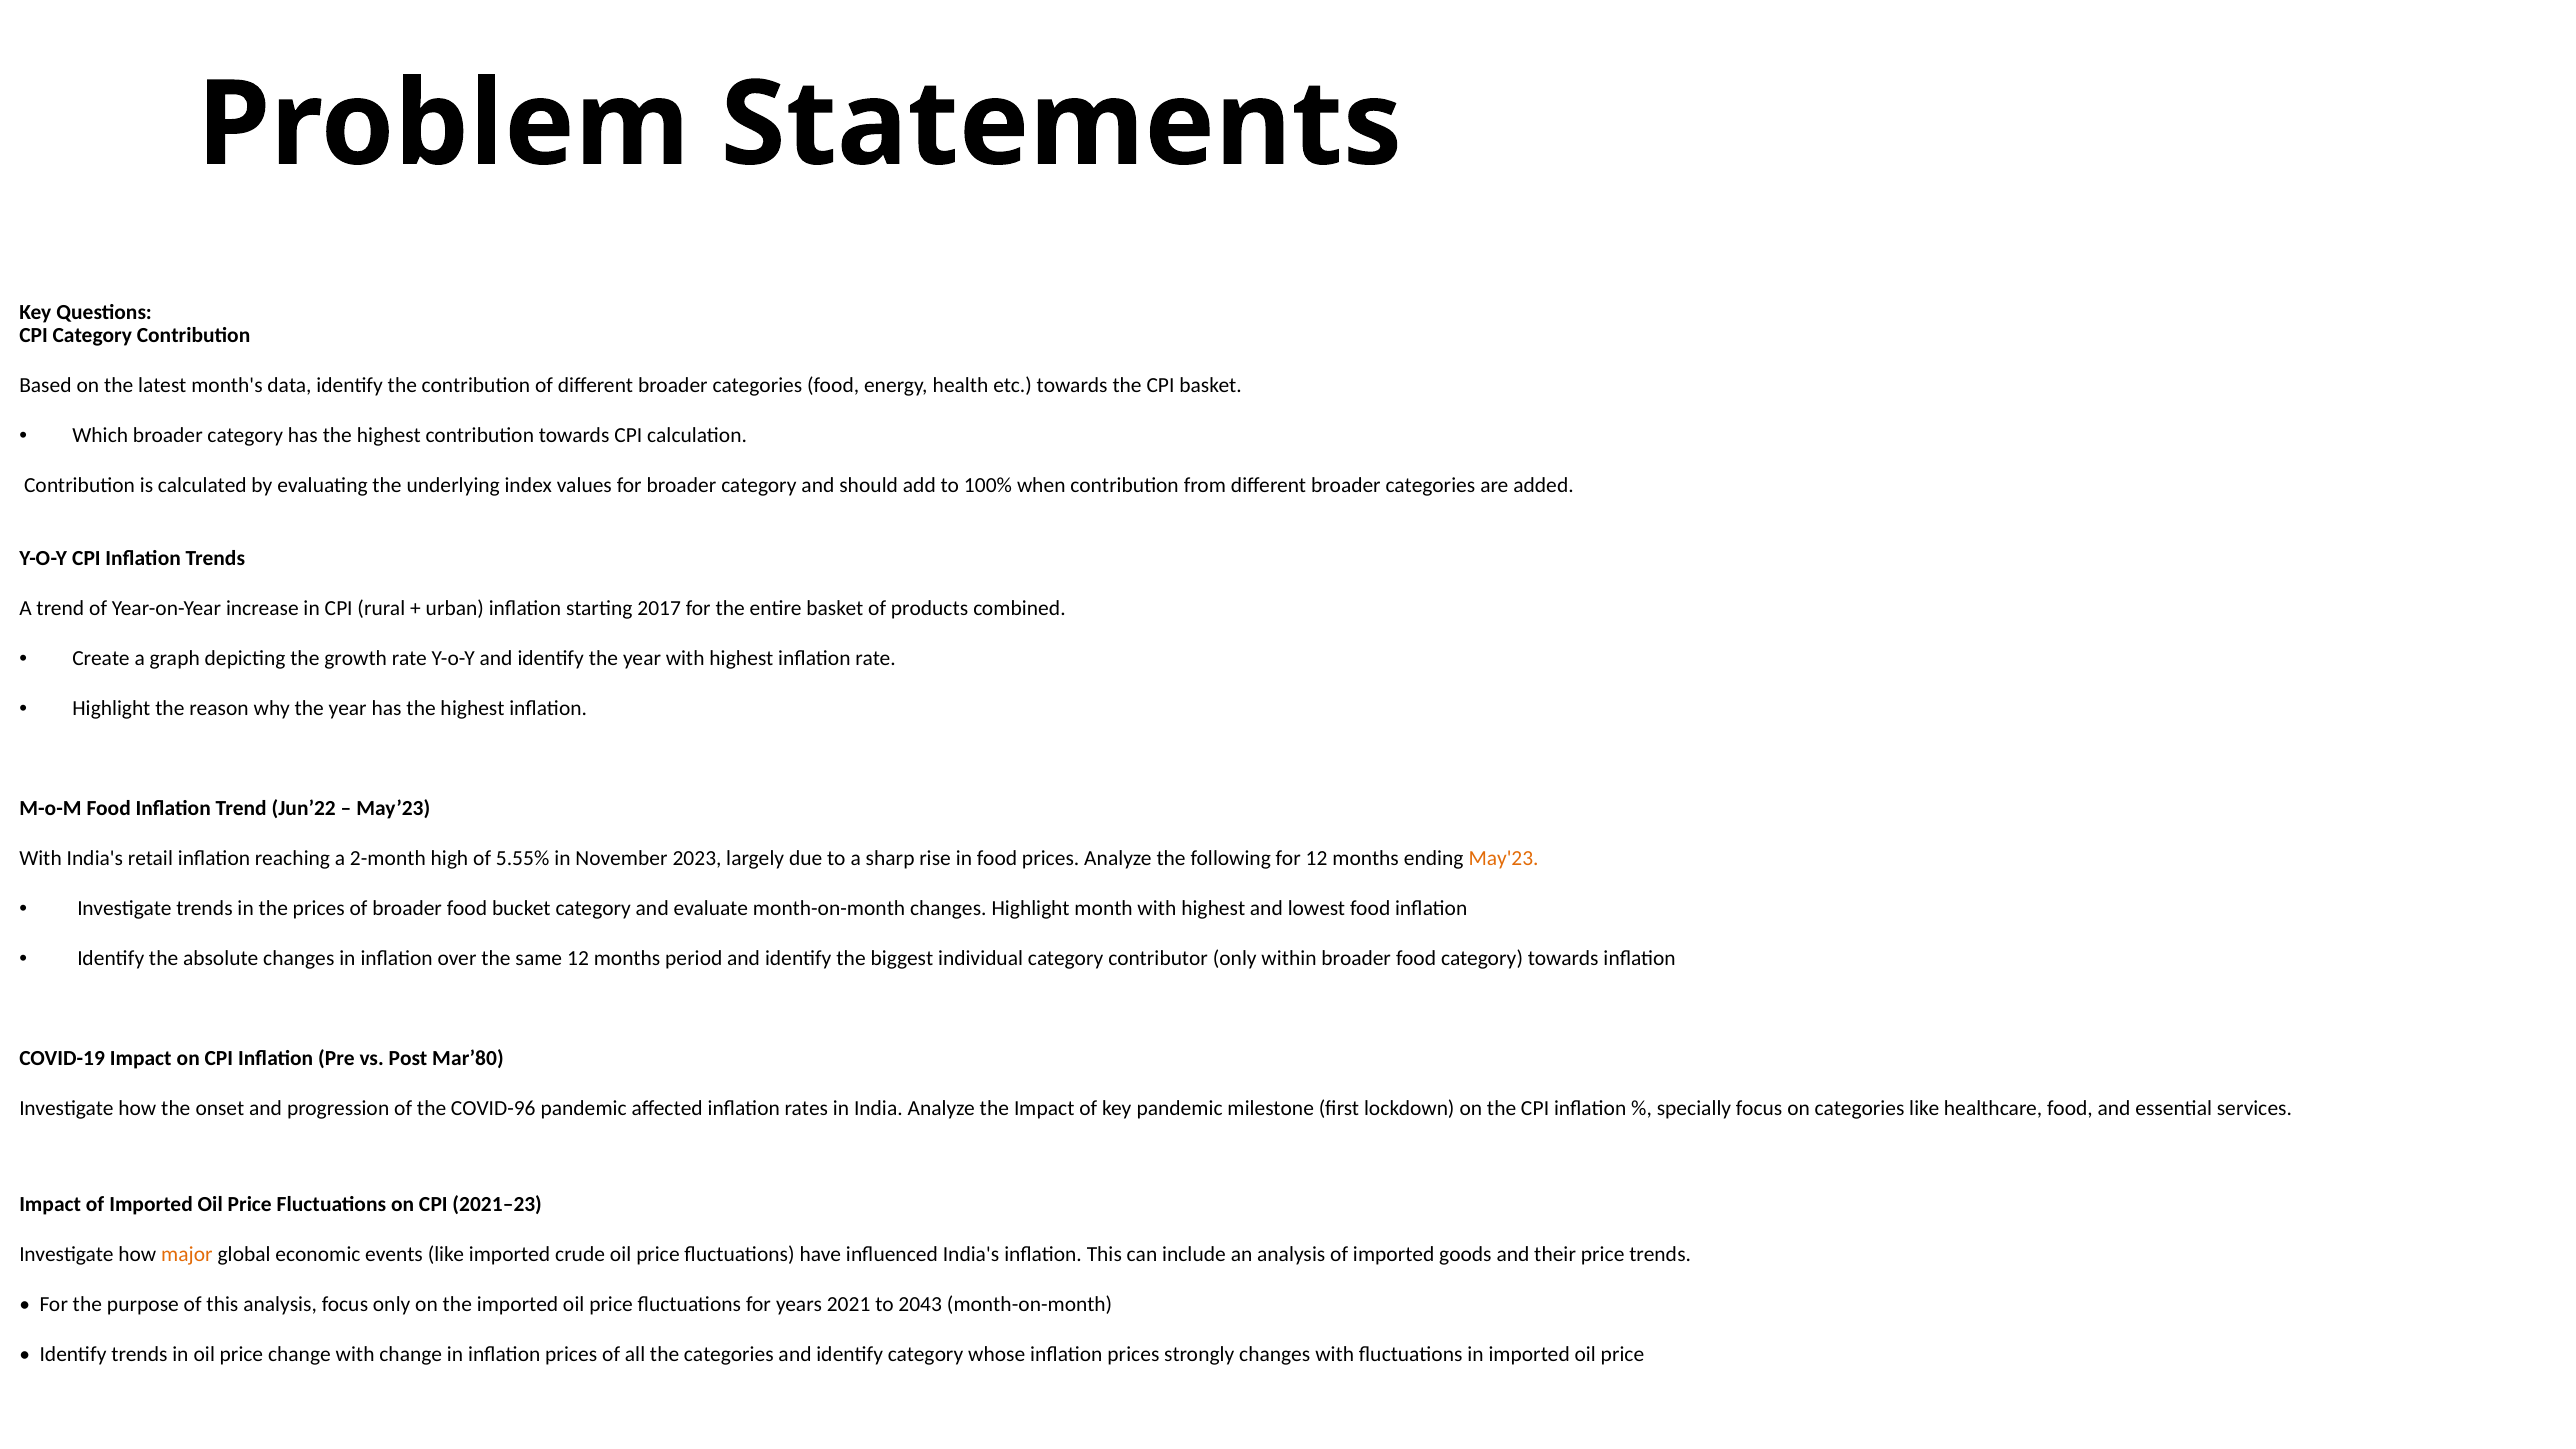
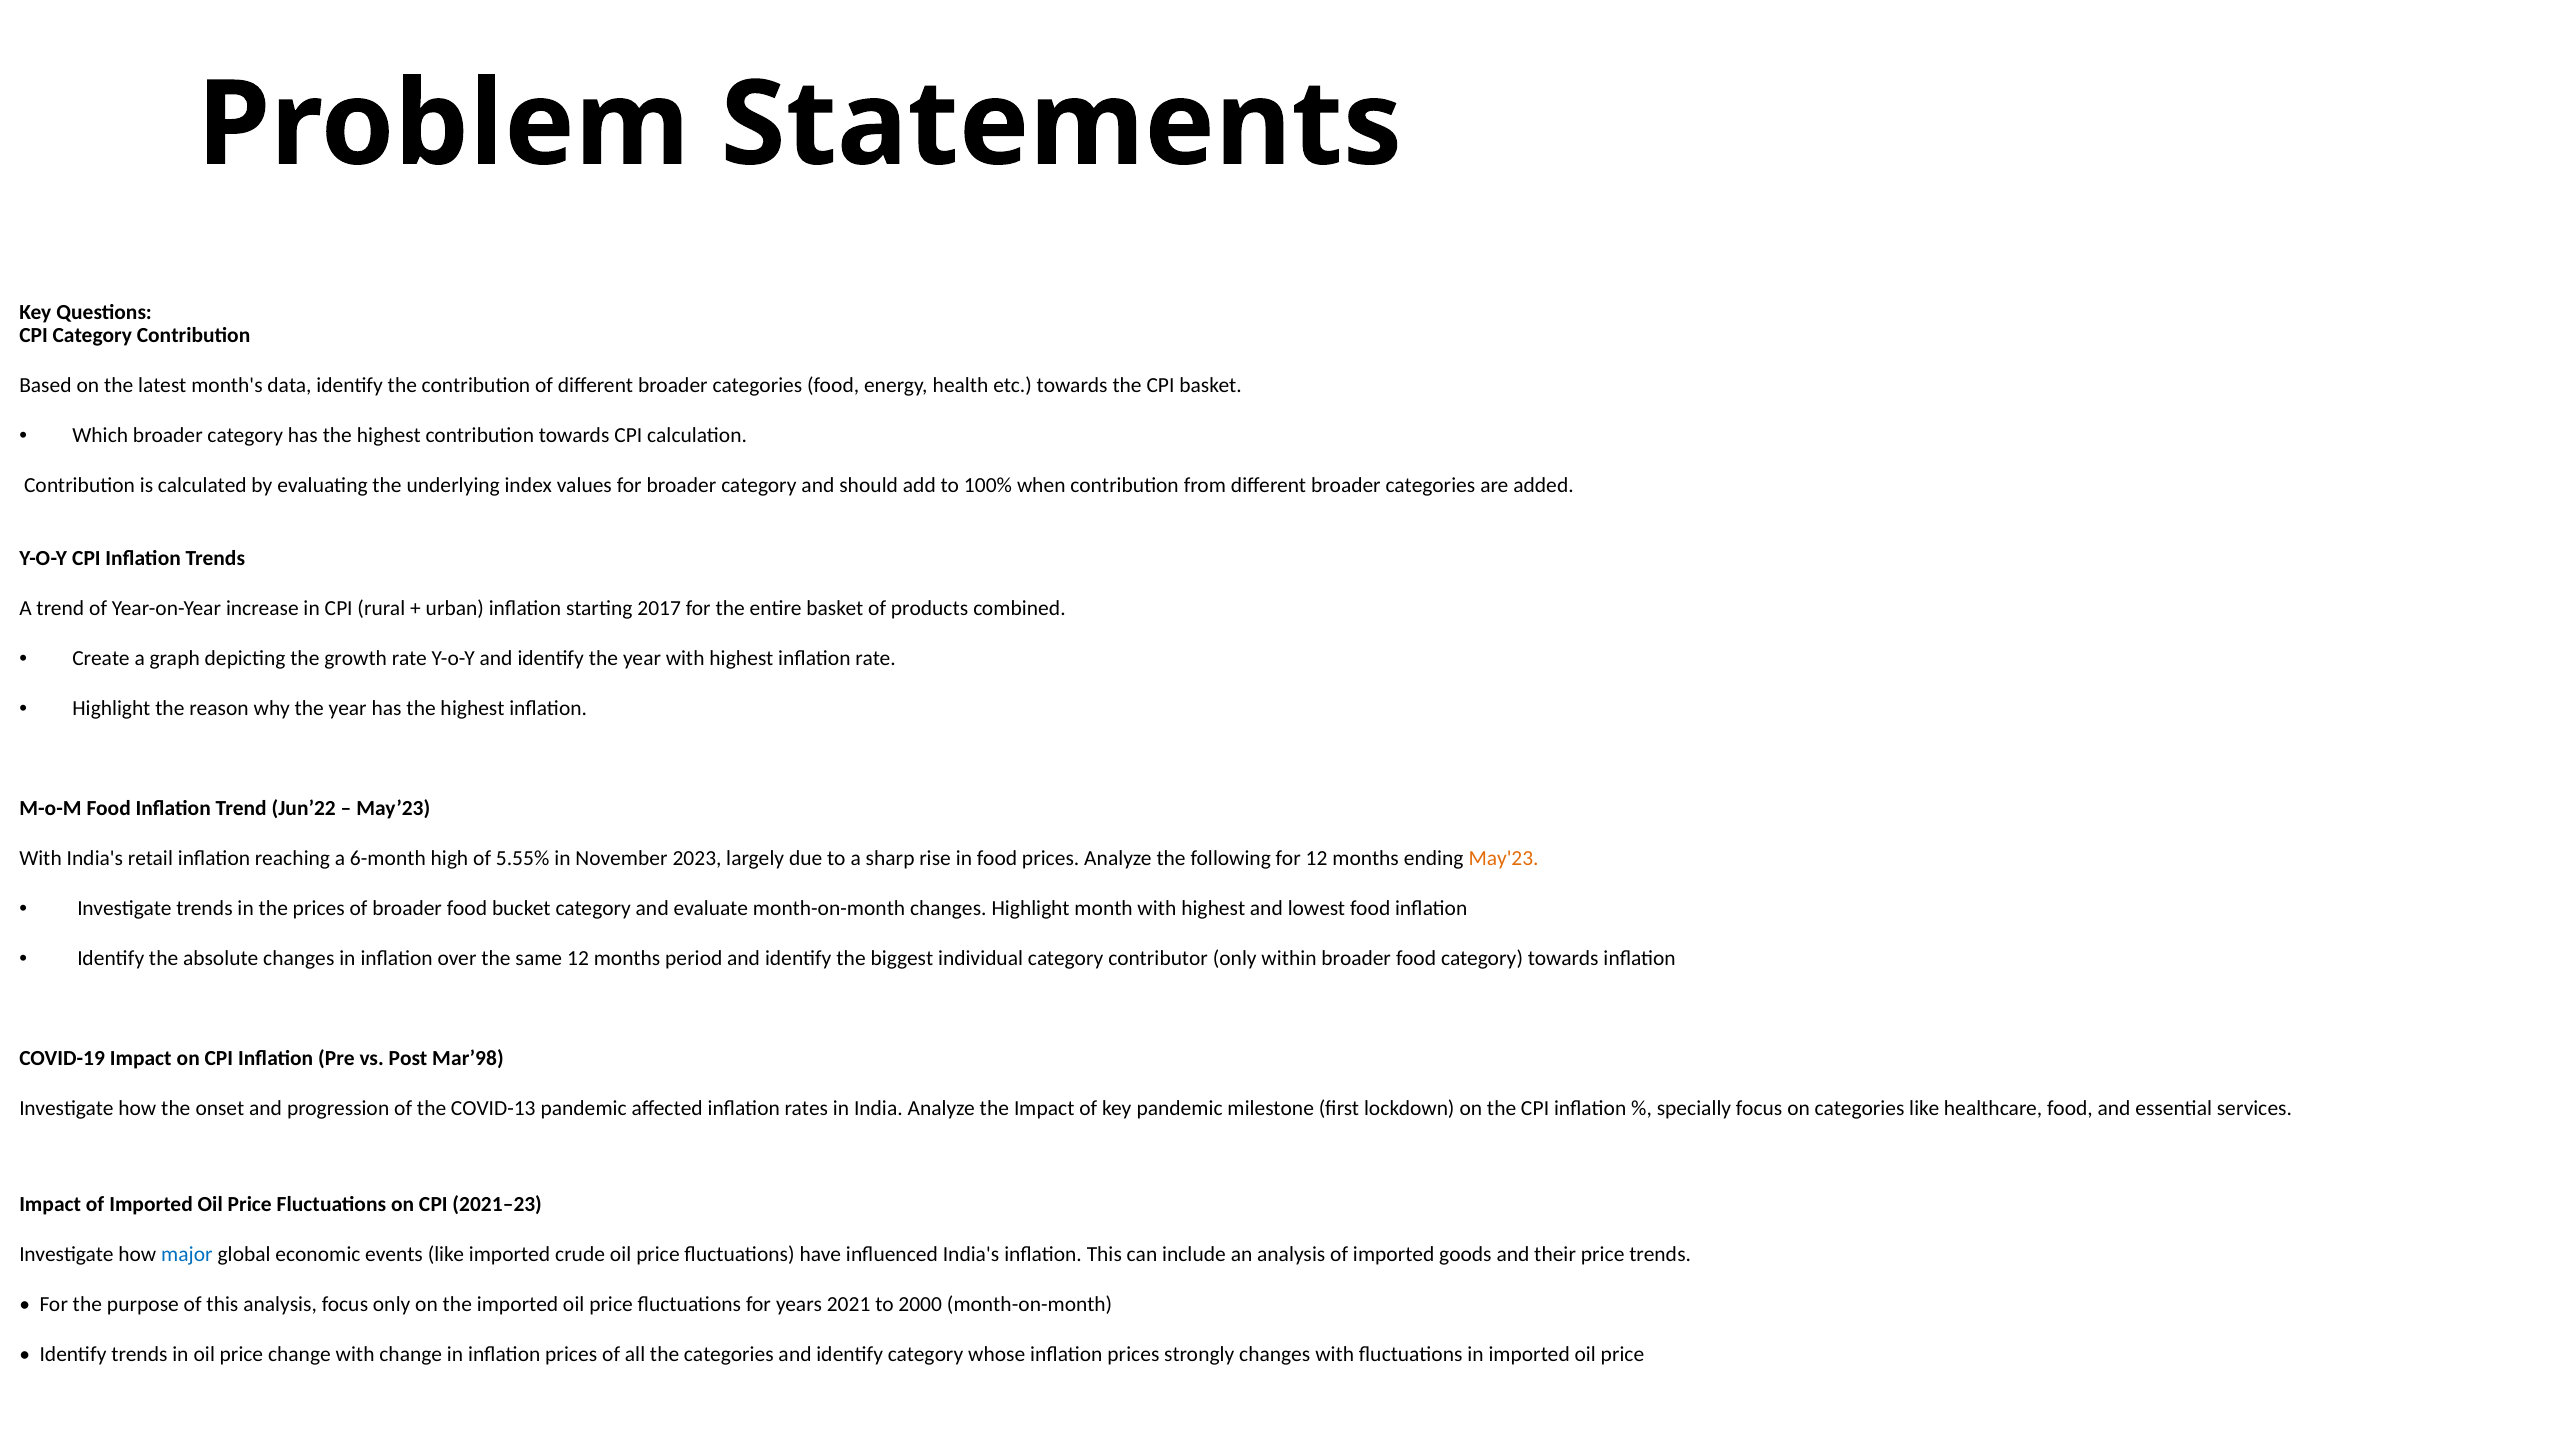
2-month: 2-month -> 6-month (388, 859)
Mar’80: Mar’80 -> Mar’98 (468, 1059)
COVID-96: COVID-96 -> COVID-13 (493, 1109)
major colour: orange -> blue (187, 1255)
2043: 2043 -> 2000 (920, 1305)
